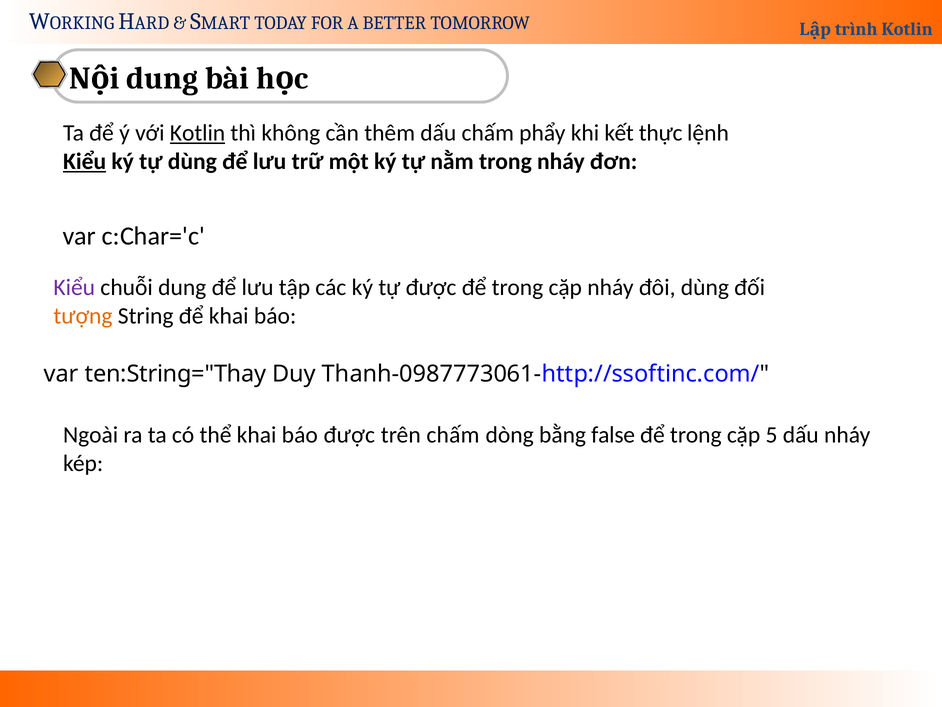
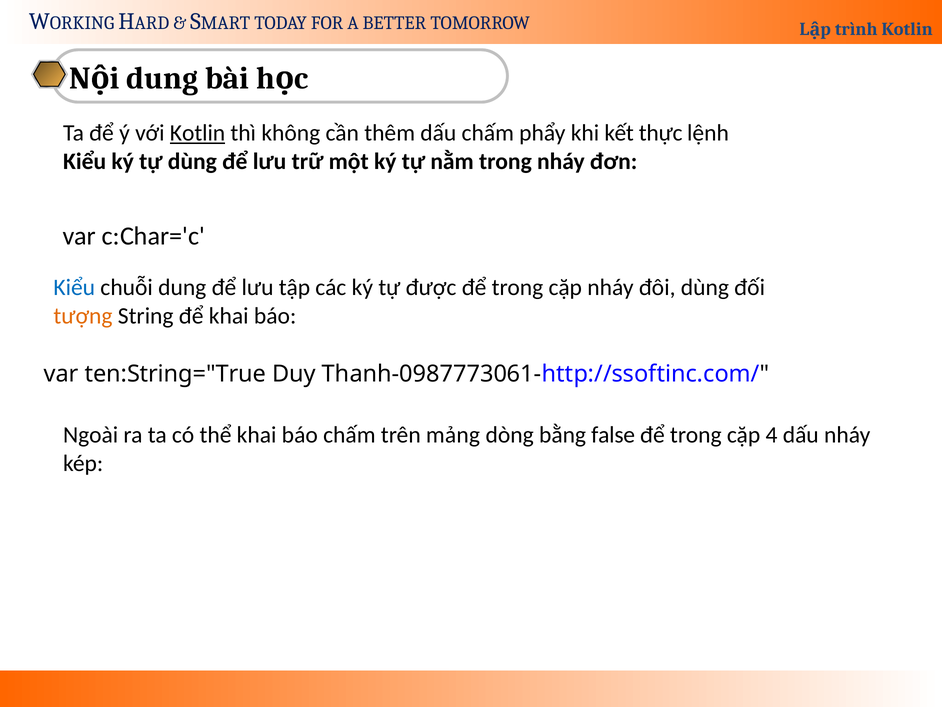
Kiểu underline: present -> none (85, 161)
Kiểu colour: purple -> blue (74, 287)
ten:String="Thay: ten:String="Thay -> ten:String="True (175, 374)
báo được: được -> chấm (349, 435)
trên chấm: chấm -> mảng (453, 435)
5: 5 -> 4 (772, 435)
